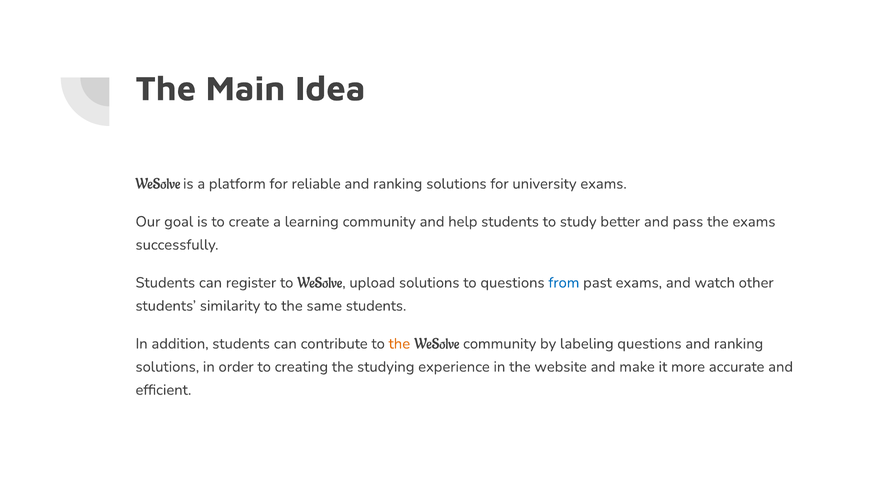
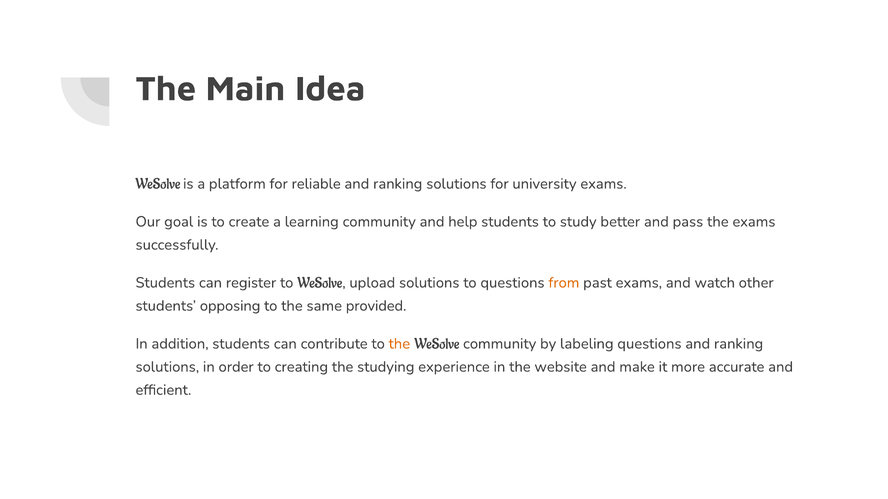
from colour: blue -> orange (564, 283)
similarity: similarity -> opposing (230, 306)
same students: students -> provided (376, 306)
